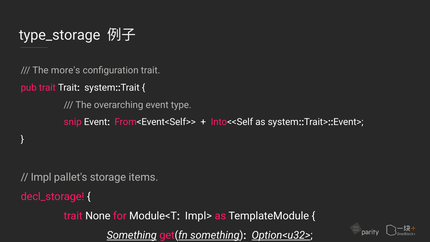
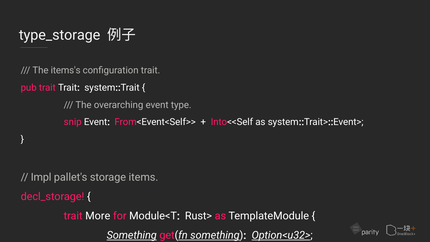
more's: more's -> items's (66, 70)
None: None -> More (98, 216)
Impl>: Impl> -> Rust> (198, 216)
